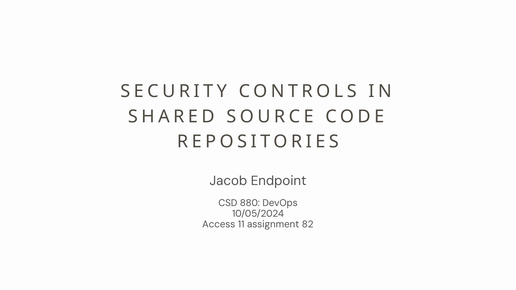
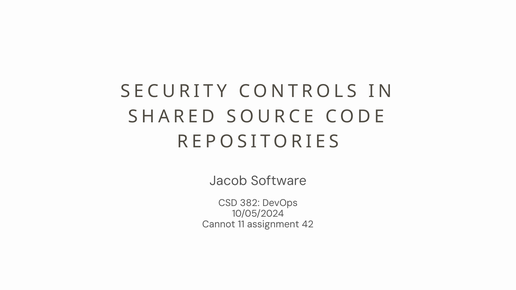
Endpoint: Endpoint -> Software (279, 181)
880: 880 -> 382 (250, 203)
Access: Access -> Cannot (219, 224)
82: 82 -> 42 (308, 224)
